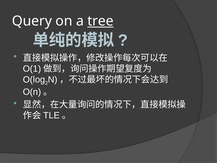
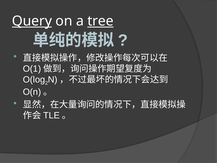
Query underline: none -> present (32, 21)
